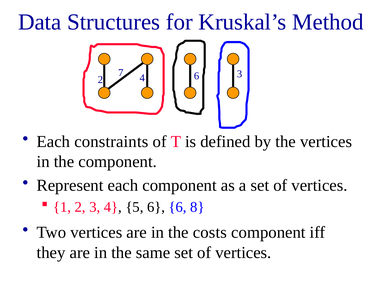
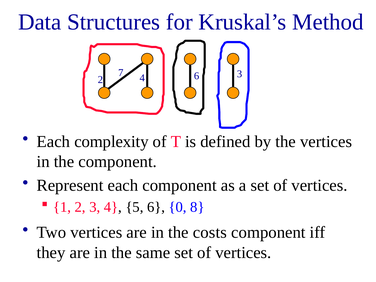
constraints: constraints -> complexity (111, 142)
6 6: 6 -> 0 (178, 207)
